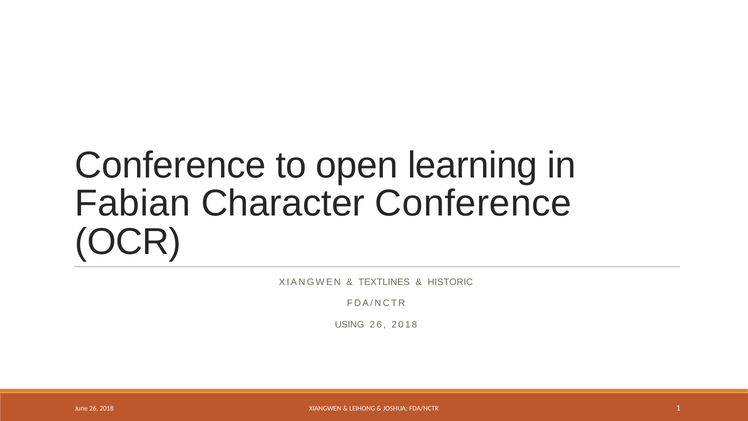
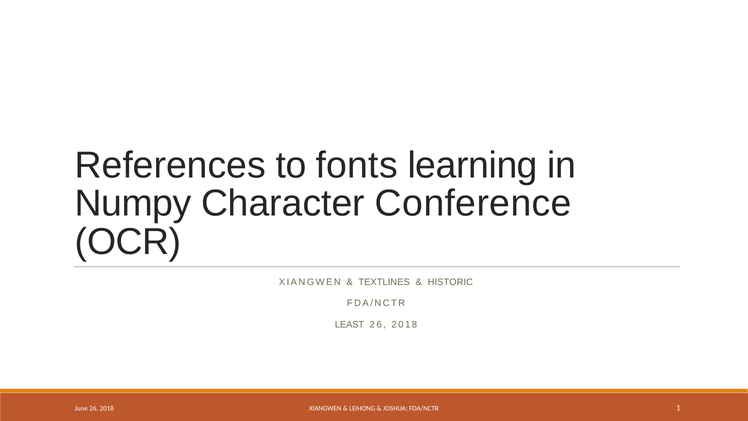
Conference: Conference -> References (170, 165)
open: open -> fonts (357, 165)
Fabian: Fabian -> Numpy (133, 203)
USING: USING -> LEAST (350, 324)
